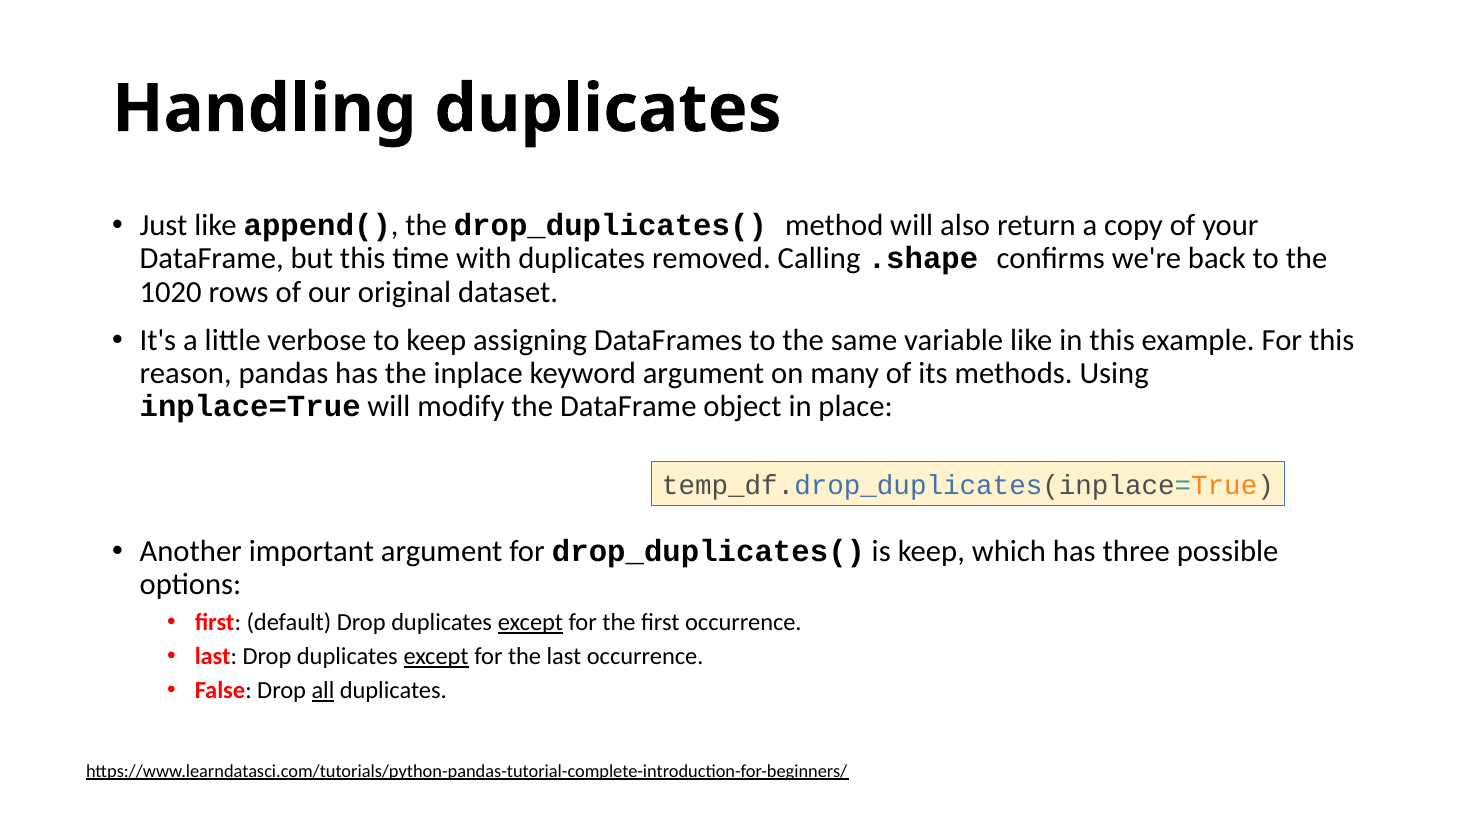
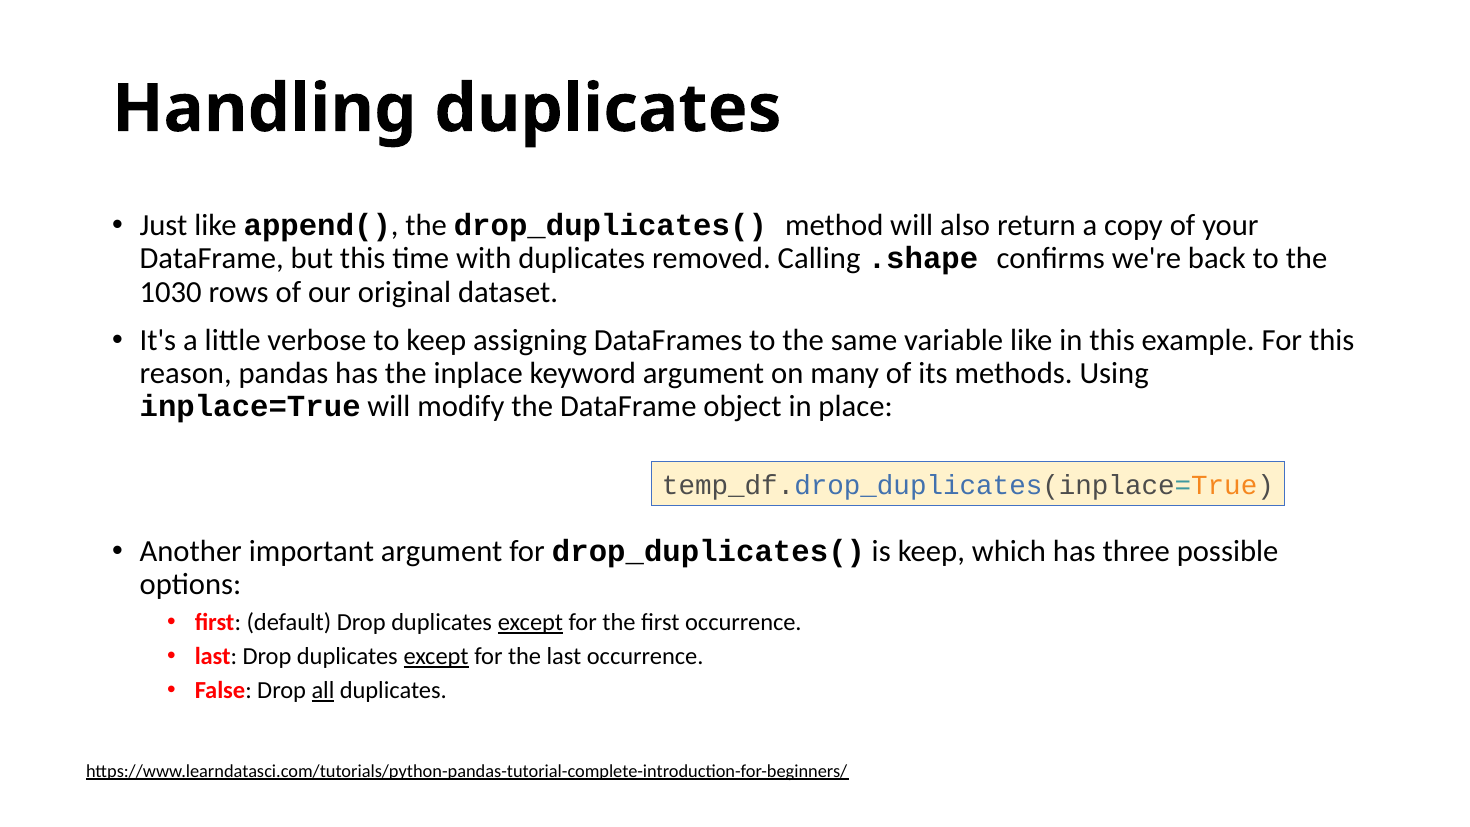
1020: 1020 -> 1030 (171, 292)
